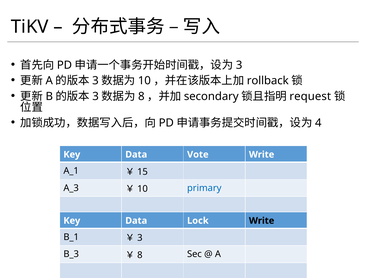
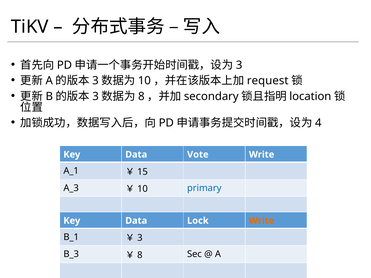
rollback: rollback -> request (268, 81)
request: request -> location (310, 96)
Write colour: black -> orange (262, 221)
